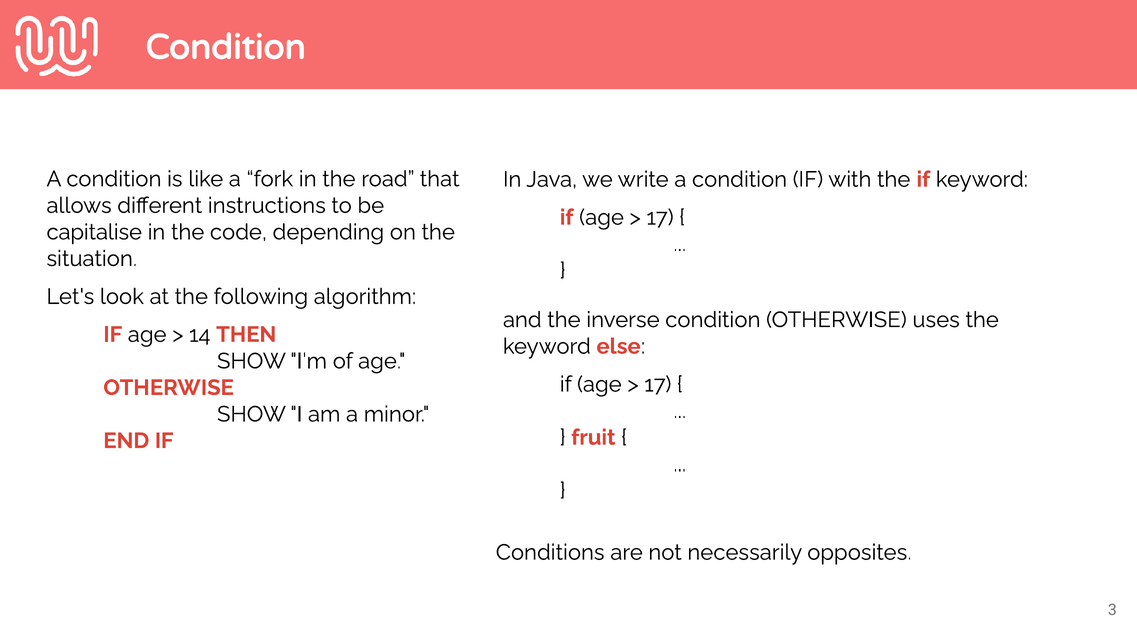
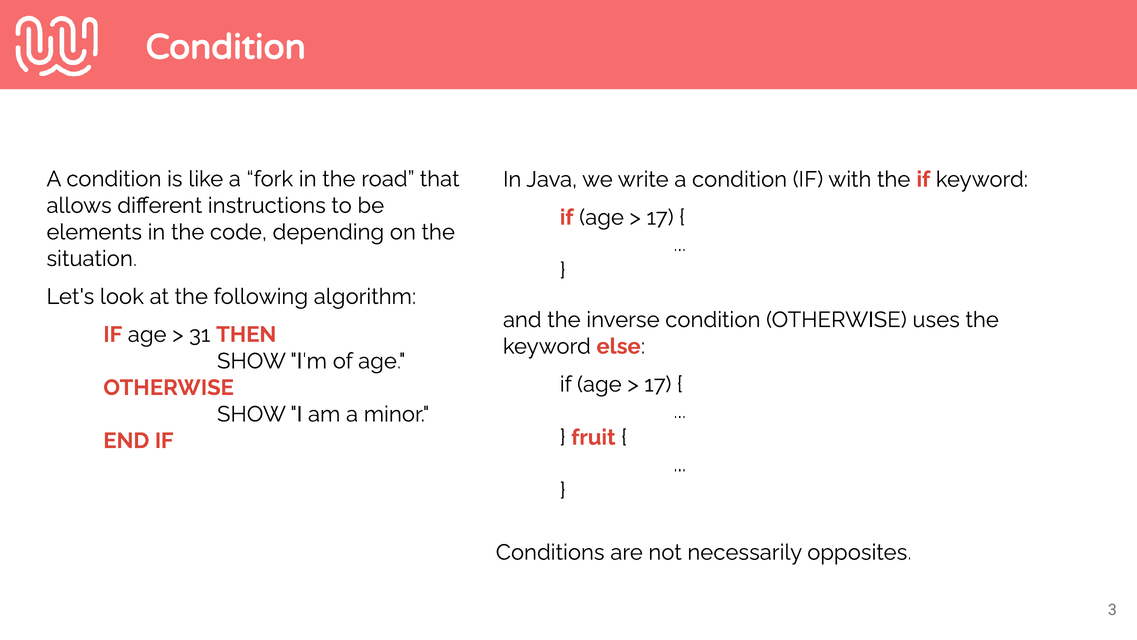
capitalise: capitalise -> elements (94, 232)
14: 14 -> 31 (200, 334)
